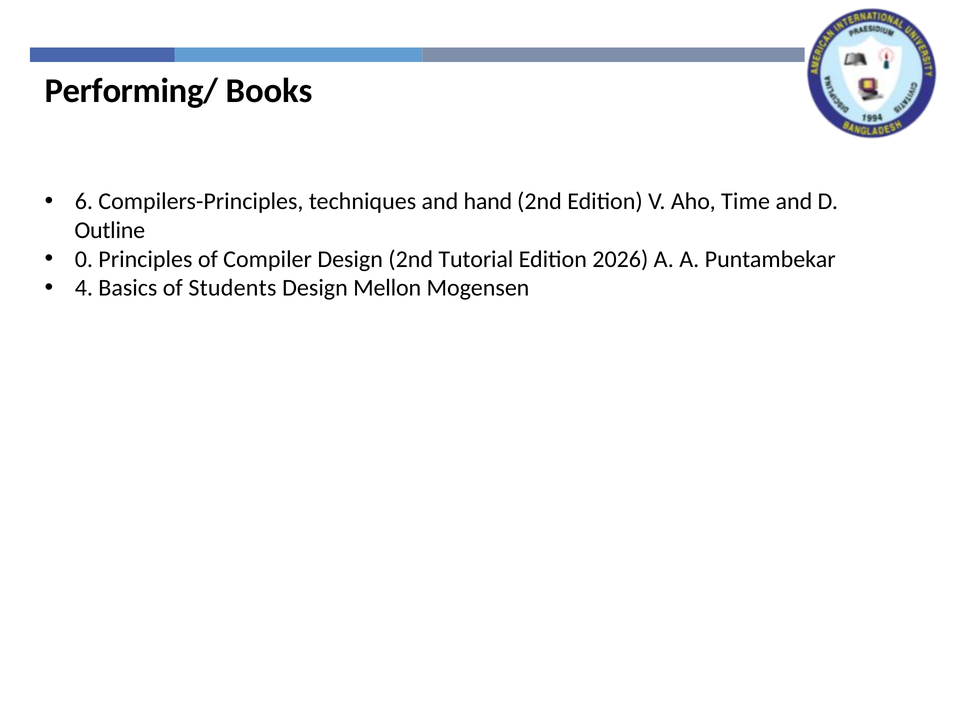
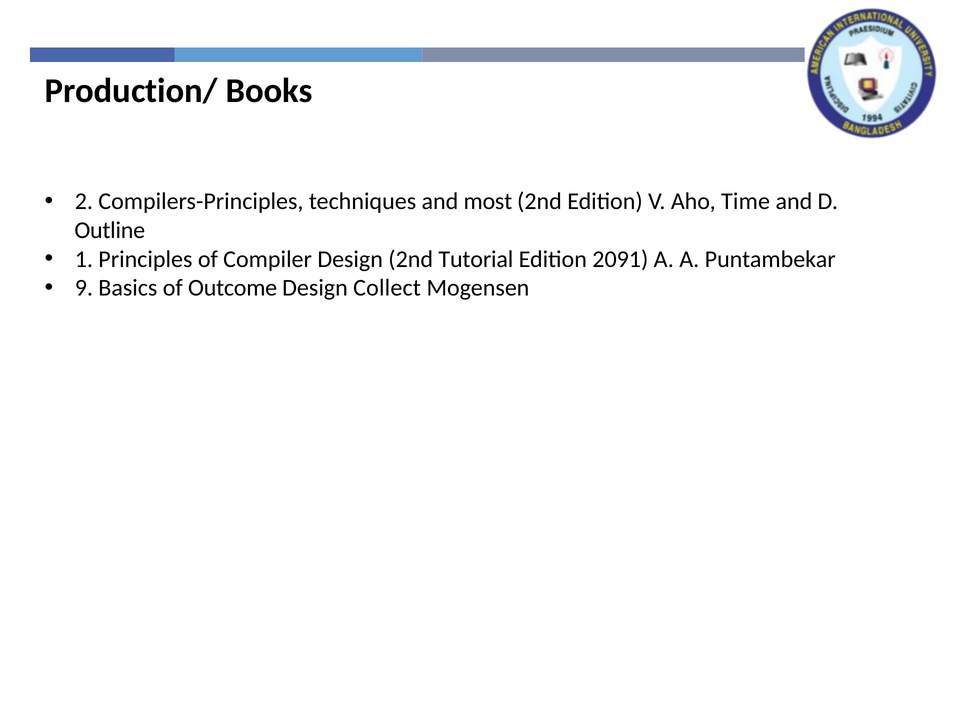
Performing/: Performing/ -> Production/ (131, 91)
6: 6 -> 2 (84, 202)
hand: hand -> most (488, 202)
0: 0 -> 1 (84, 259)
2026: 2026 -> 2091 (620, 259)
4: 4 -> 9 (84, 288)
Students: Students -> Outcome (233, 288)
Mellon: Mellon -> Collect (387, 288)
